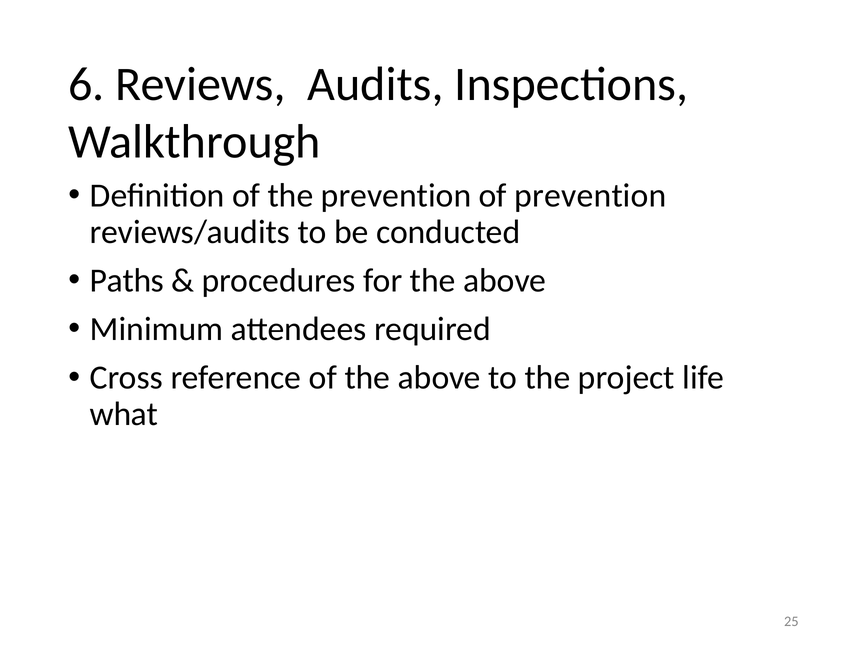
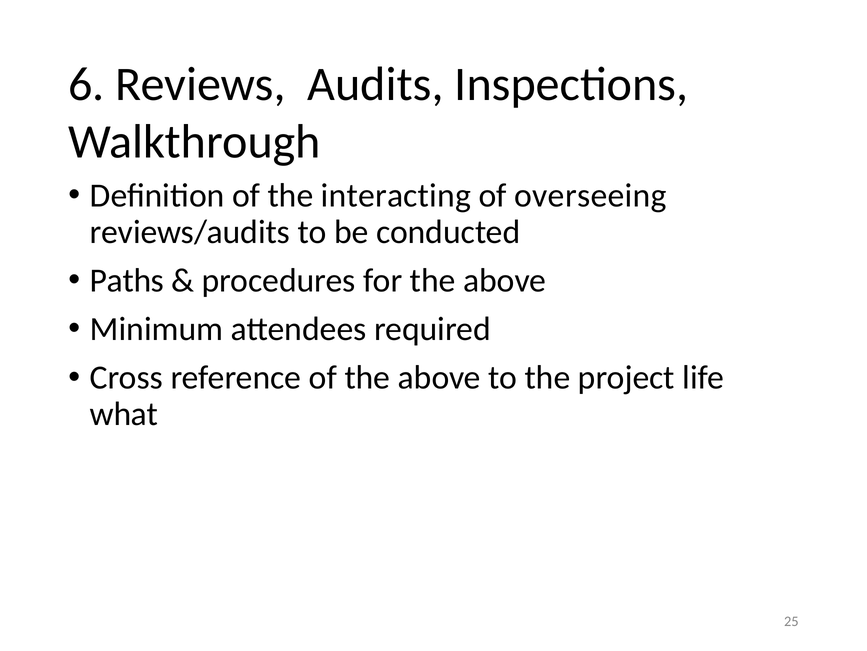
the prevention: prevention -> interacting (396, 195)
of prevention: prevention -> overseeing (590, 195)
